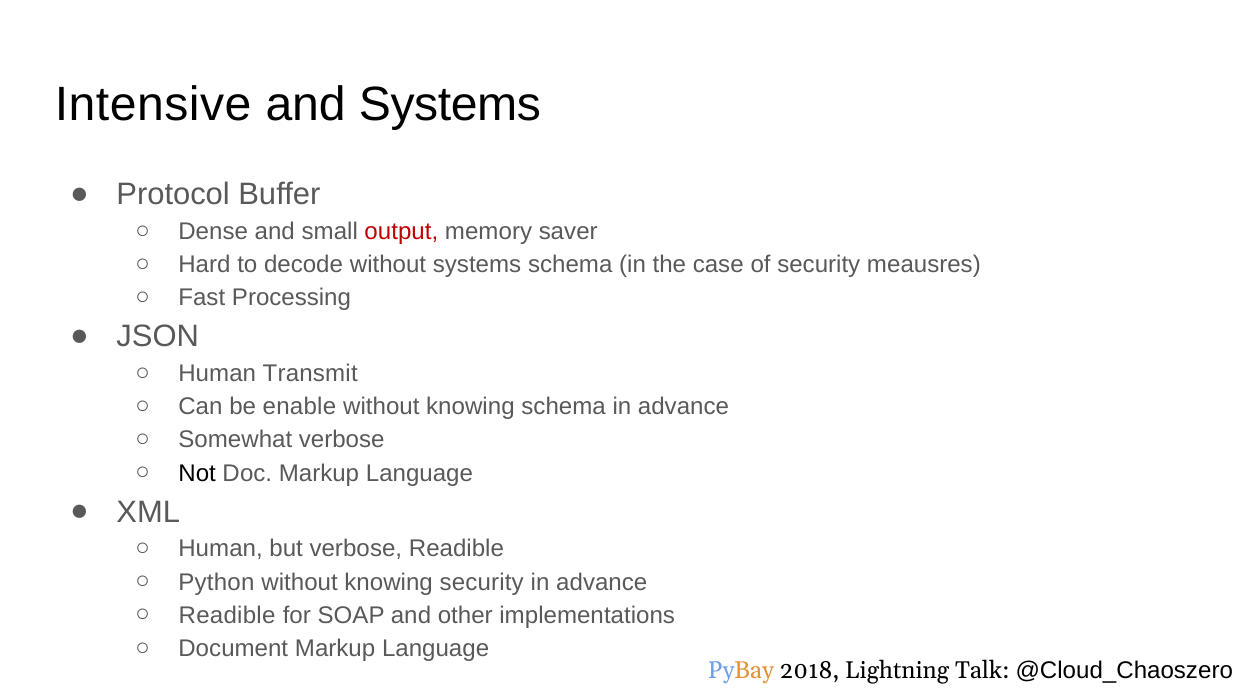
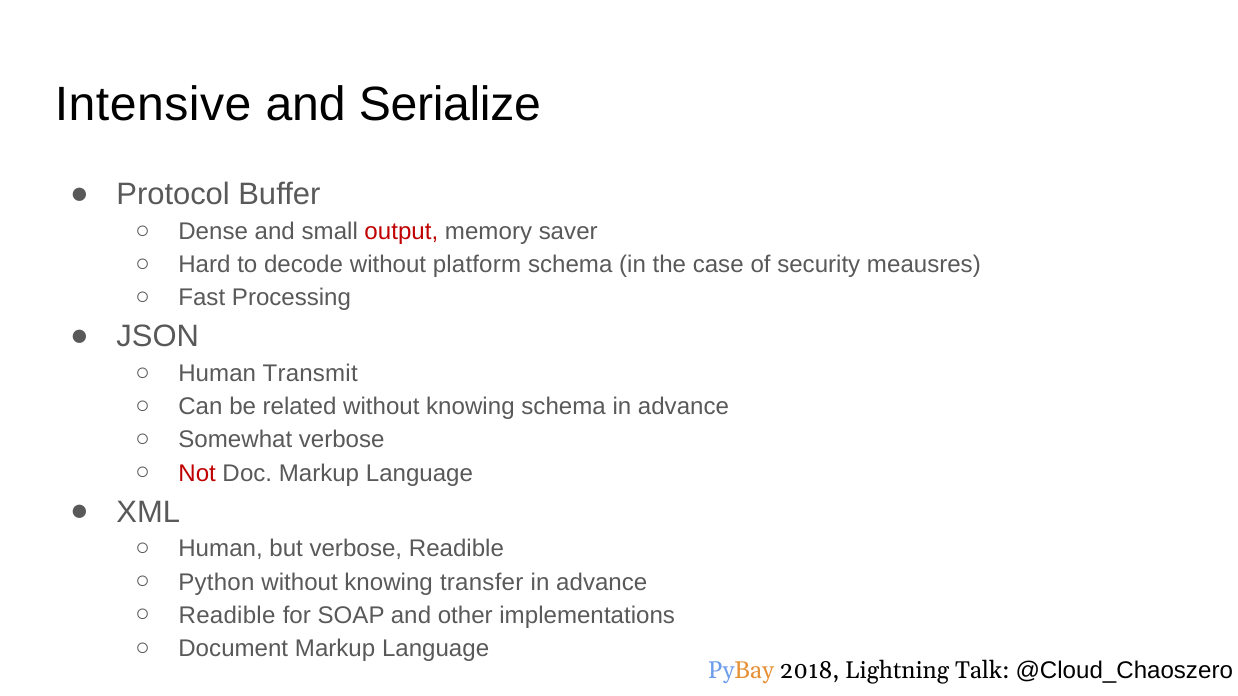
and Systems: Systems -> Serialize (450, 105)
without systems: systems -> platform (477, 265)
enable: enable -> related (300, 407)
Not colour: black -> red (197, 473)
knowing security: security -> transfer (482, 582)
